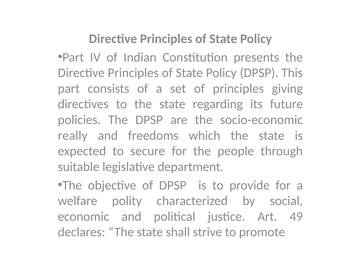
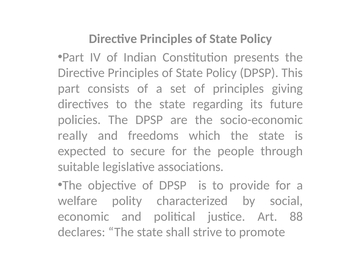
department: department -> associations (191, 167)
49: 49 -> 88 (296, 216)
